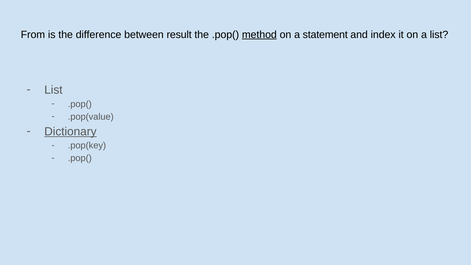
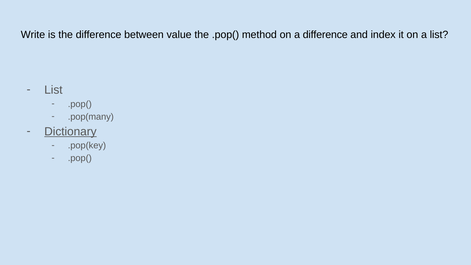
From: From -> Write (33, 35)
result: result -> value (179, 35)
method underline: present -> none (259, 35)
a statement: statement -> difference (325, 35)
.pop(value: .pop(value -> .pop(many (91, 117)
